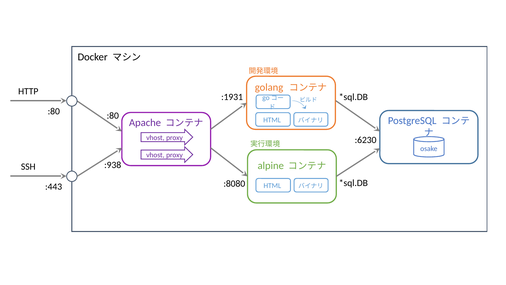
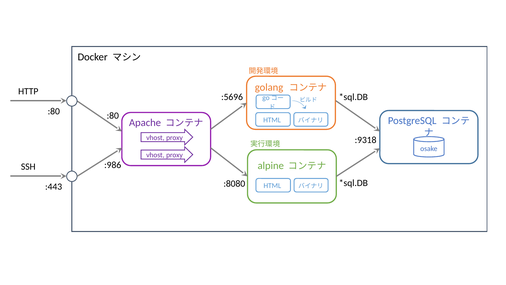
:1931: :1931 -> :5696 (232, 97)
:6230: :6230 -> :9318 (366, 140)
:938: :938 -> :986 (113, 165)
